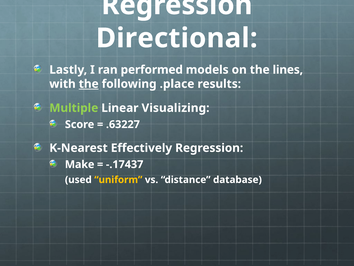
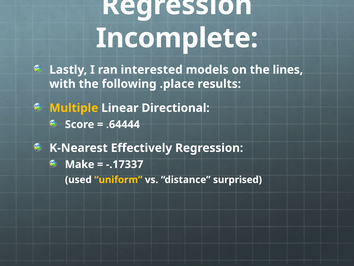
Directional: Directional -> Incomplete (177, 38)
performed: performed -> interested (152, 70)
the underline: present -> none (89, 84)
Multiple colour: light green -> yellow (74, 108)
Visualizing: Visualizing -> Directional (176, 108)
.63227: .63227 -> .64444 (123, 124)
-.17437: -.17437 -> -.17337 (125, 164)
database: database -> surprised (238, 179)
